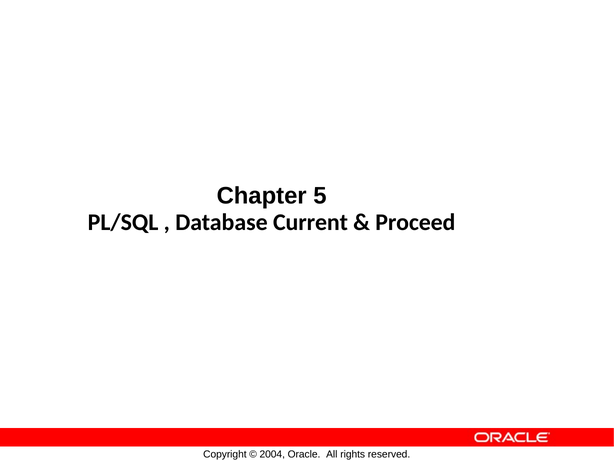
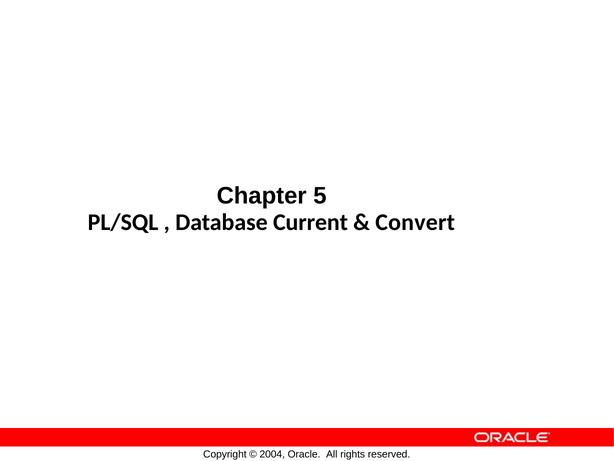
Proceed: Proceed -> Convert (415, 222)
